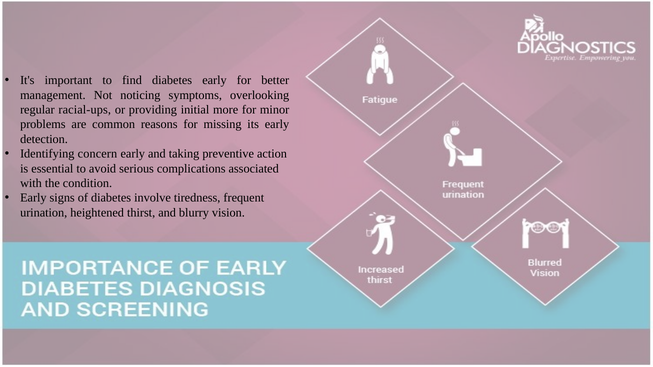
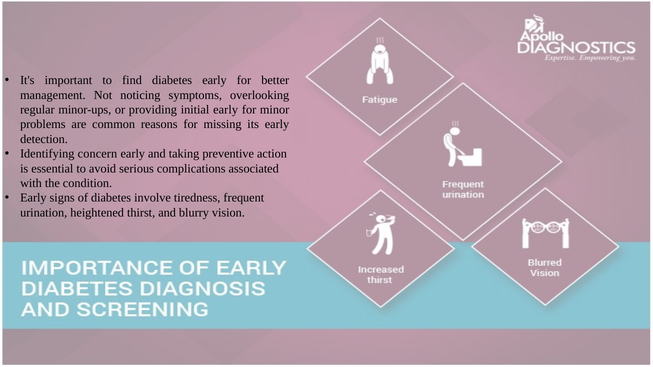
racial-ups: racial-ups -> minor-ups (85, 110)
initial more: more -> early (226, 110)
